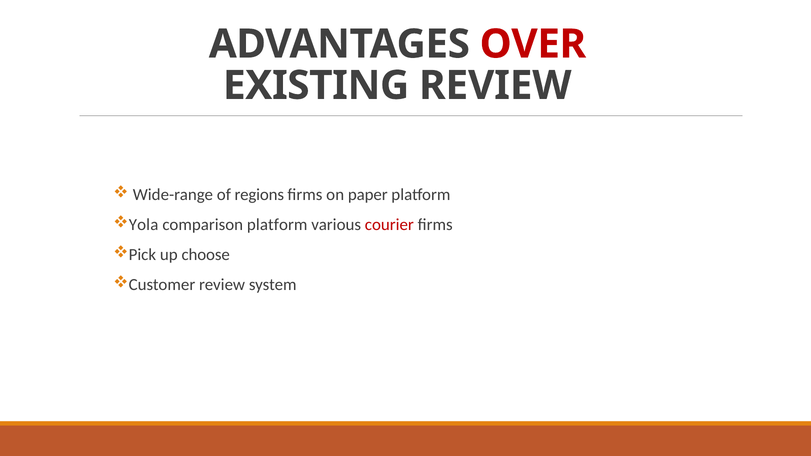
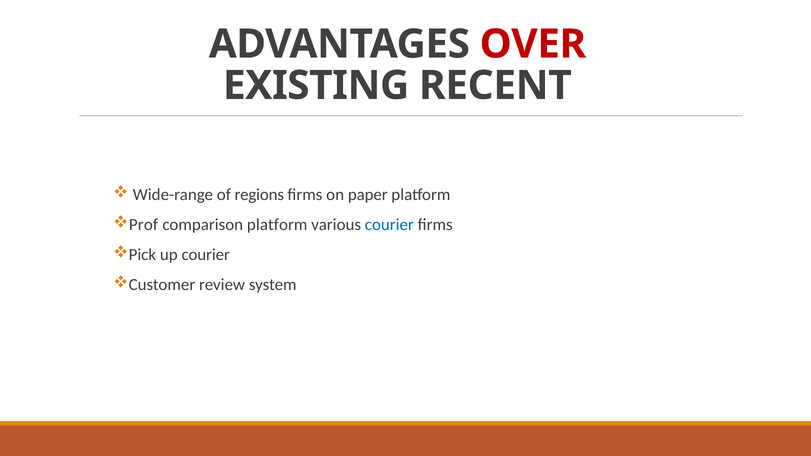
EXISTING REVIEW: REVIEW -> RECENT (495, 86)
Yola: Yola -> Prof (144, 225)
courier colour: red -> blue (389, 225)
up choose: choose -> courier (206, 255)
